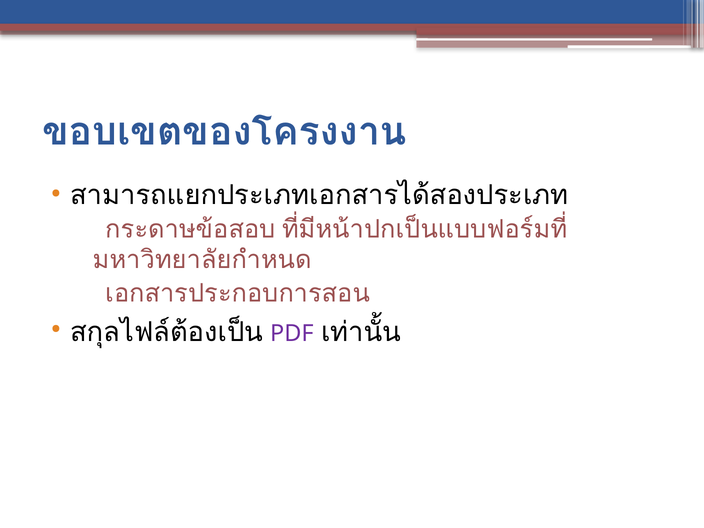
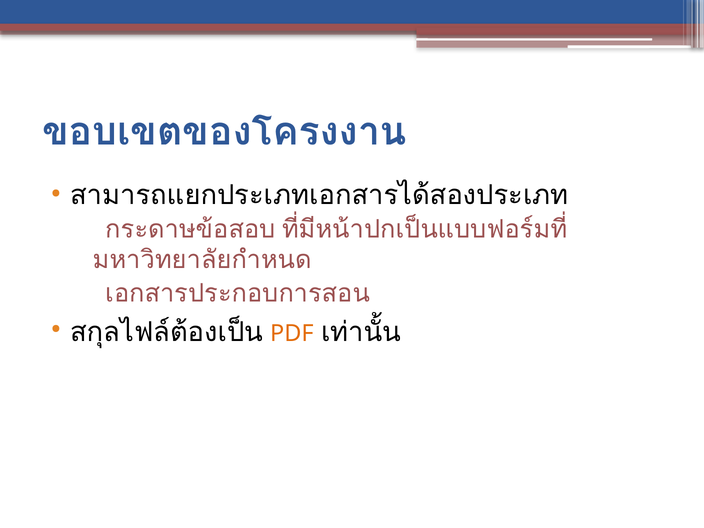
PDF colour: purple -> orange (292, 333)
